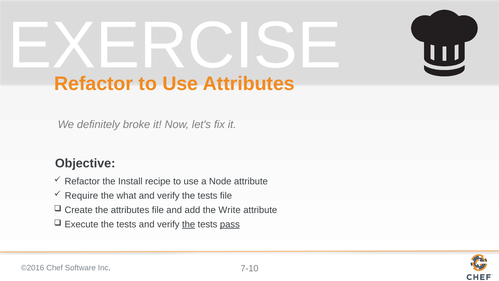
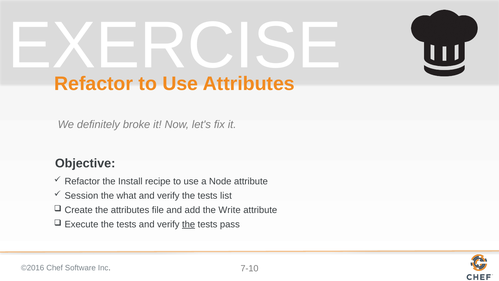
Require: Require -> Session (81, 195)
tests file: file -> list (226, 195)
pass underline: present -> none (230, 224)
